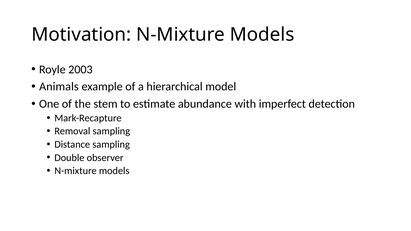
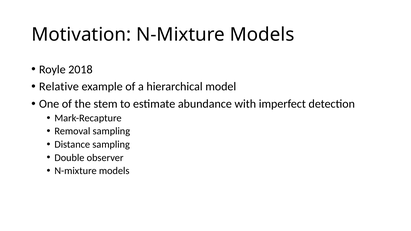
2003: 2003 -> 2018 (80, 69)
Animals: Animals -> Relative (59, 87)
